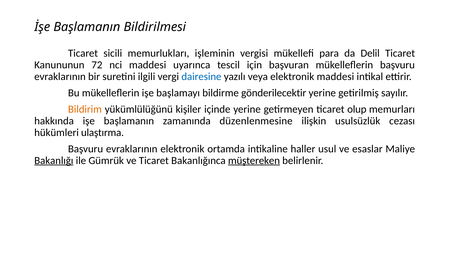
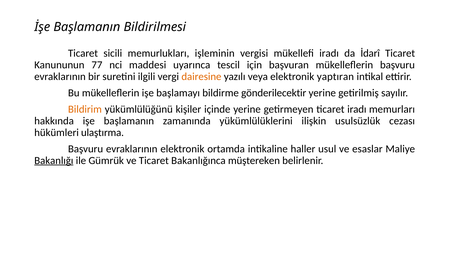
mükellefi para: para -> iradı (329, 53)
Delil: Delil -> İdarî (370, 53)
72: 72 -> 77 (97, 65)
dairesine colour: blue -> orange (201, 77)
elektronik maddesi: maddesi -> yaptıran (335, 77)
ticaret olup: olup -> iradı (357, 109)
düzenlenmesine: düzenlenmesine -> yükümlülüklerini (256, 121)
müştereken underline: present -> none (254, 161)
